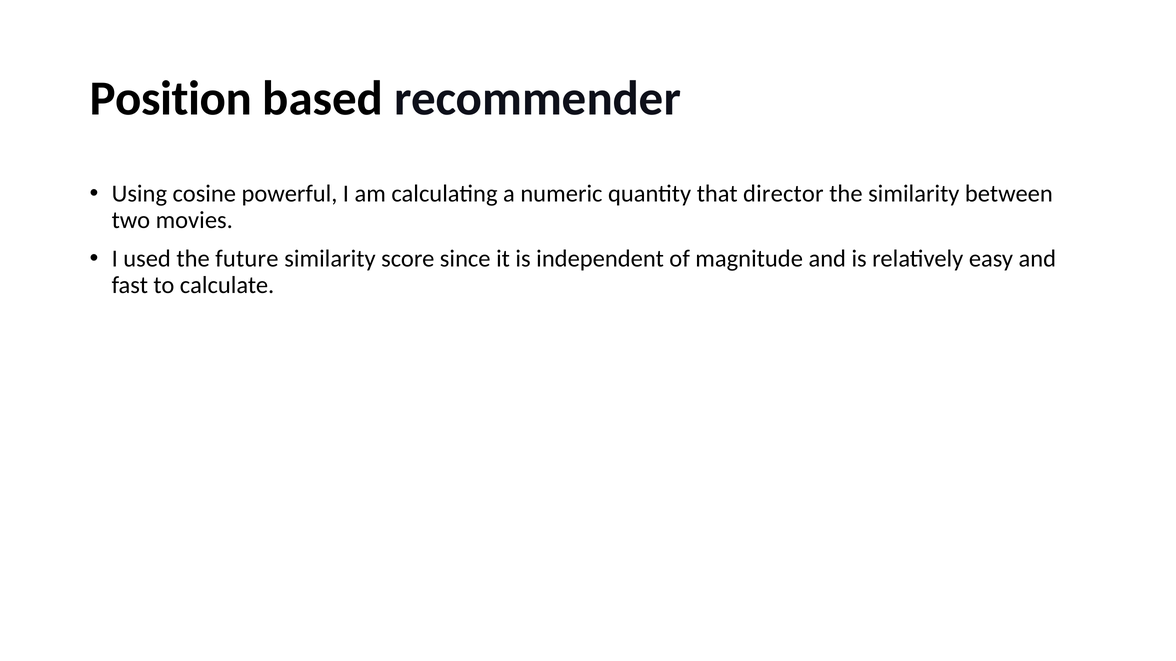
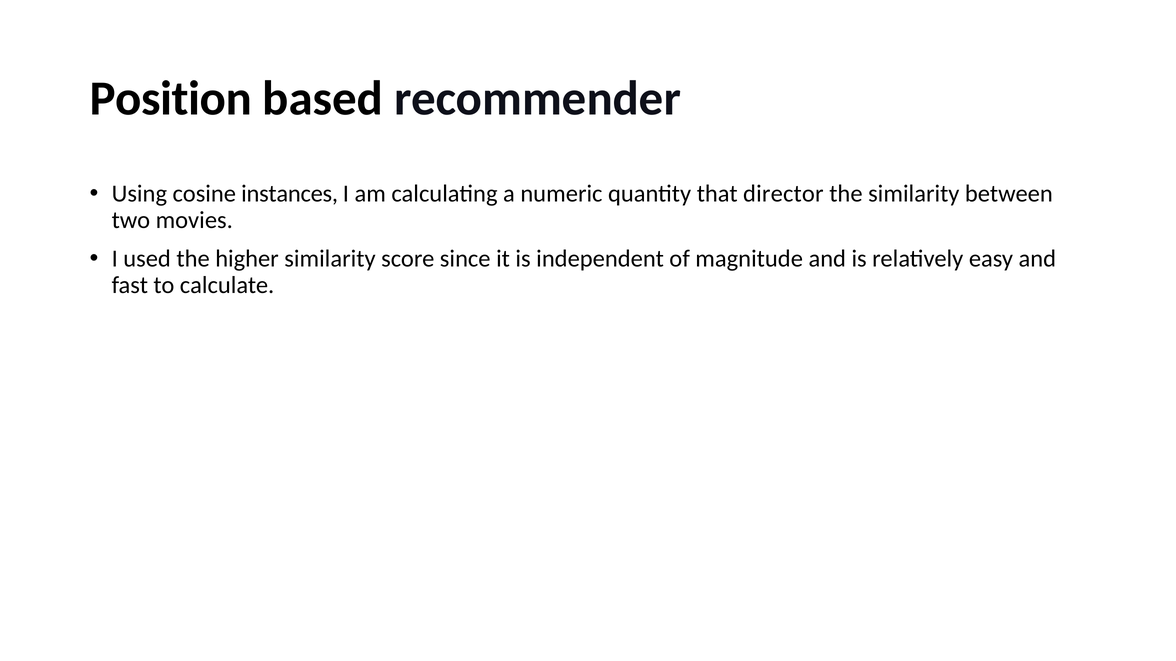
powerful: powerful -> instances (290, 194)
future: future -> higher (247, 259)
